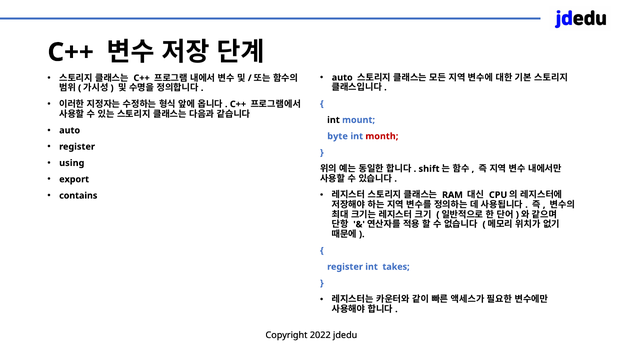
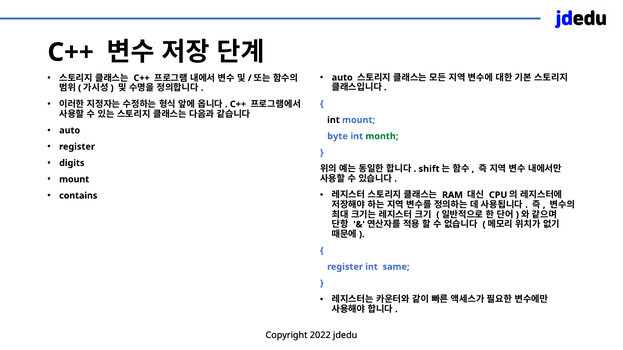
month colour: red -> green (382, 136)
using: using -> digits (72, 163)
export: export -> mount (74, 180)
takes: takes -> same (396, 267)
